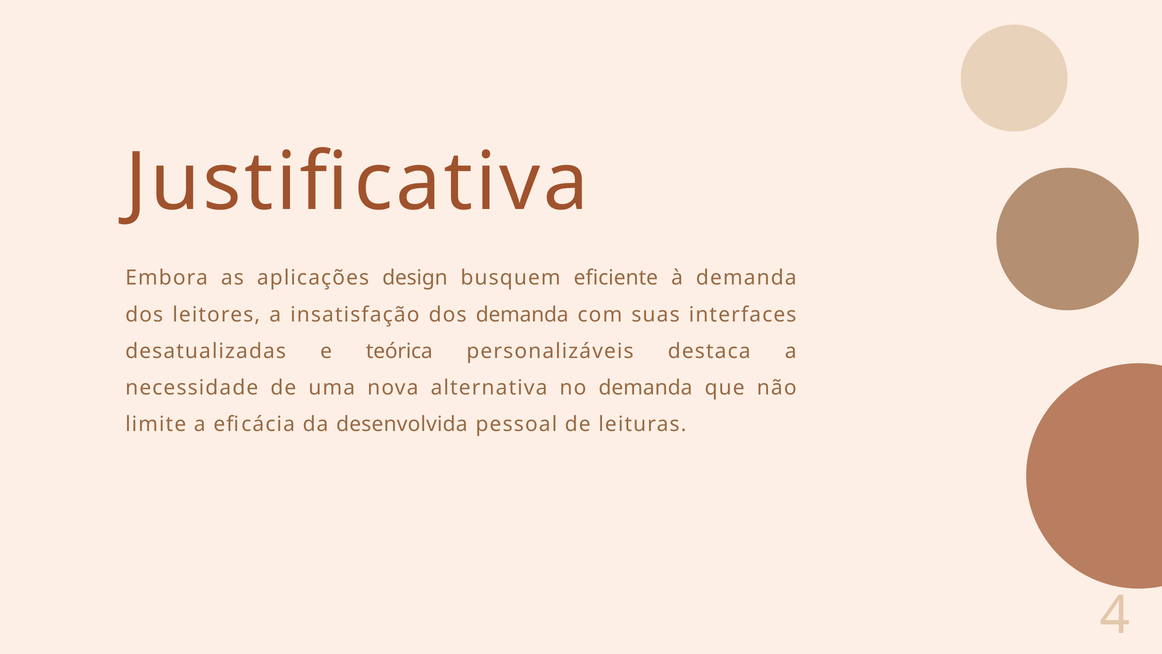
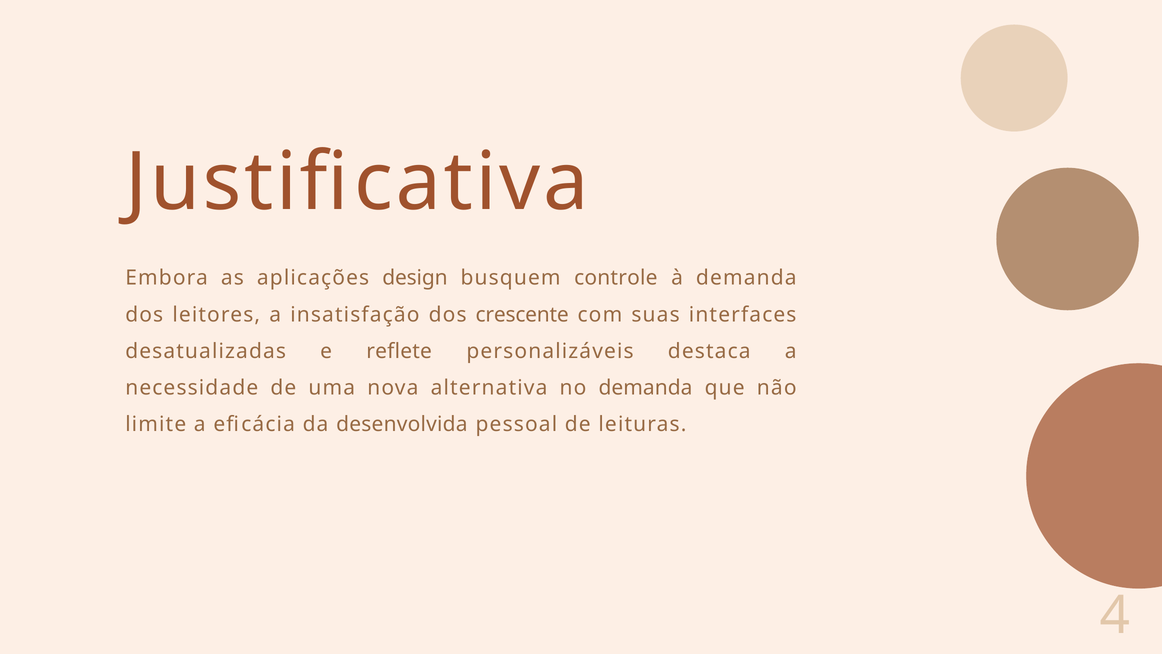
eficiente: eficiente -> controle (616, 278)
dos demanda: demanda -> crescente (522, 314)
teórica: teórica -> reflete (399, 351)
